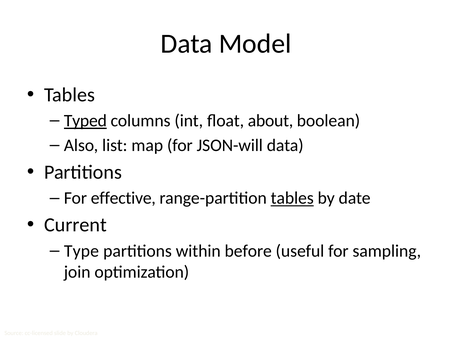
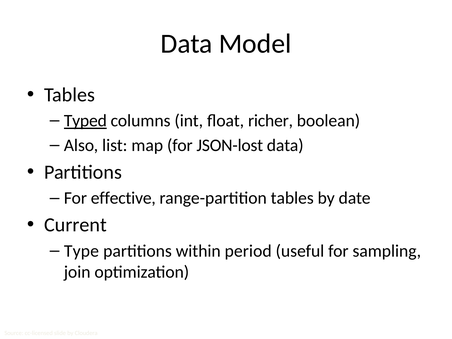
about: about -> richer (271, 121)
JSON-will: JSON-will -> JSON-lost (230, 145)
tables underline: present -> none (292, 198)
before: before -> period (248, 251)
